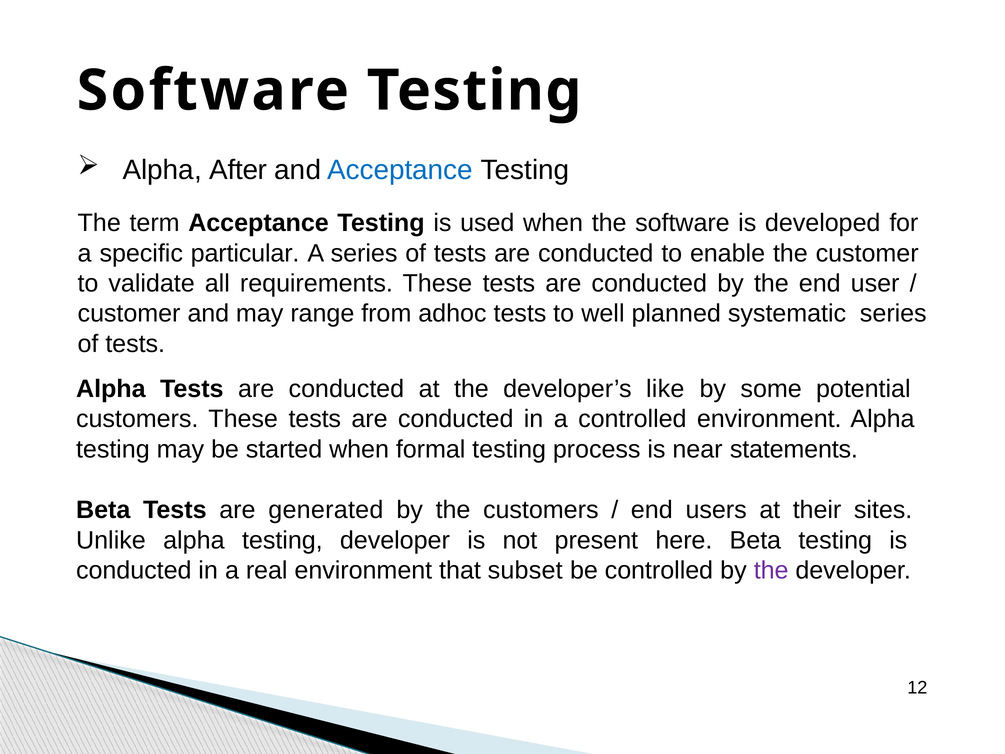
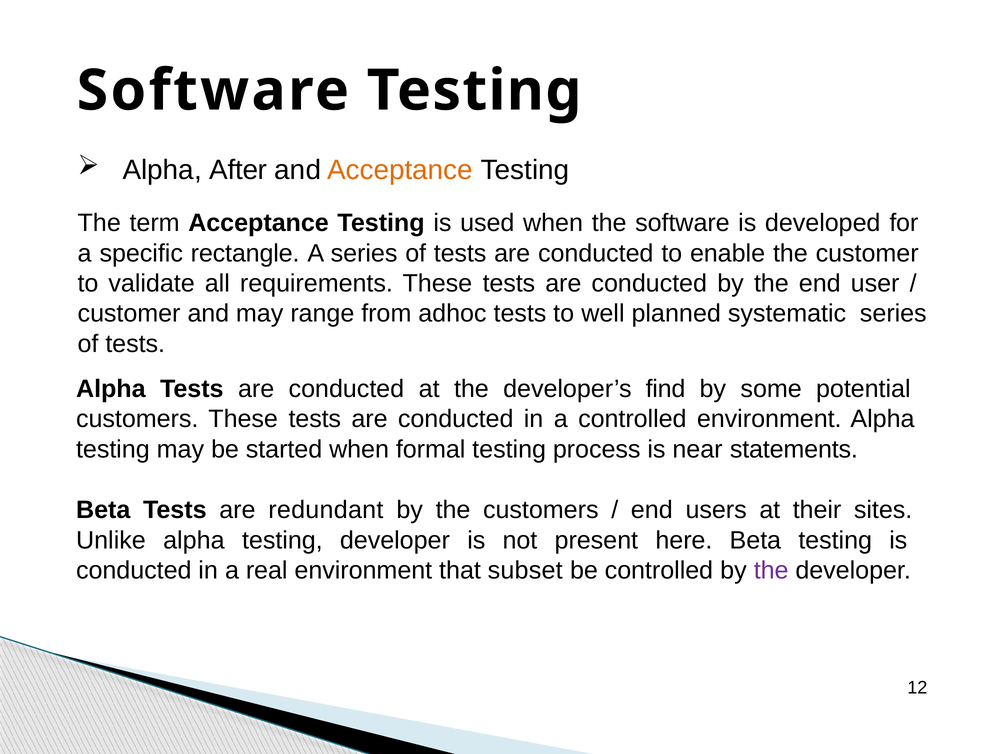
Acceptance colour: blue -> orange (400, 170)
particular: particular -> rectangle (245, 253)
like: like -> find (665, 389)
generated: generated -> redundant (326, 510)
